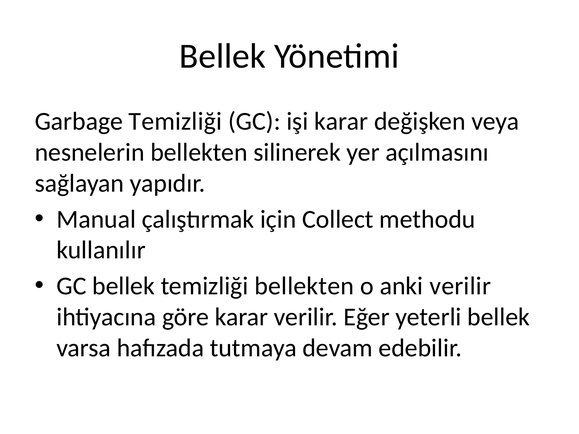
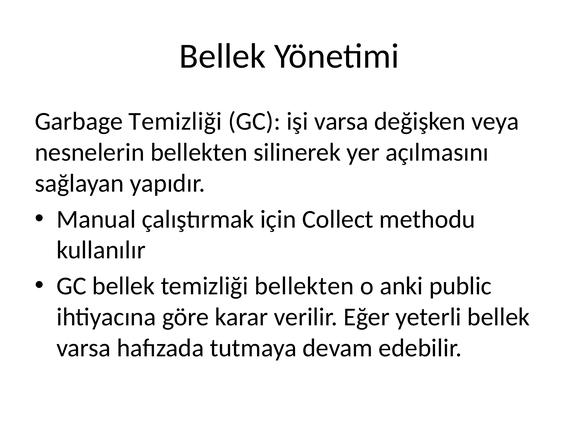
işi karar: karar -> varsa (341, 121)
anki verilir: verilir -> public (460, 286)
